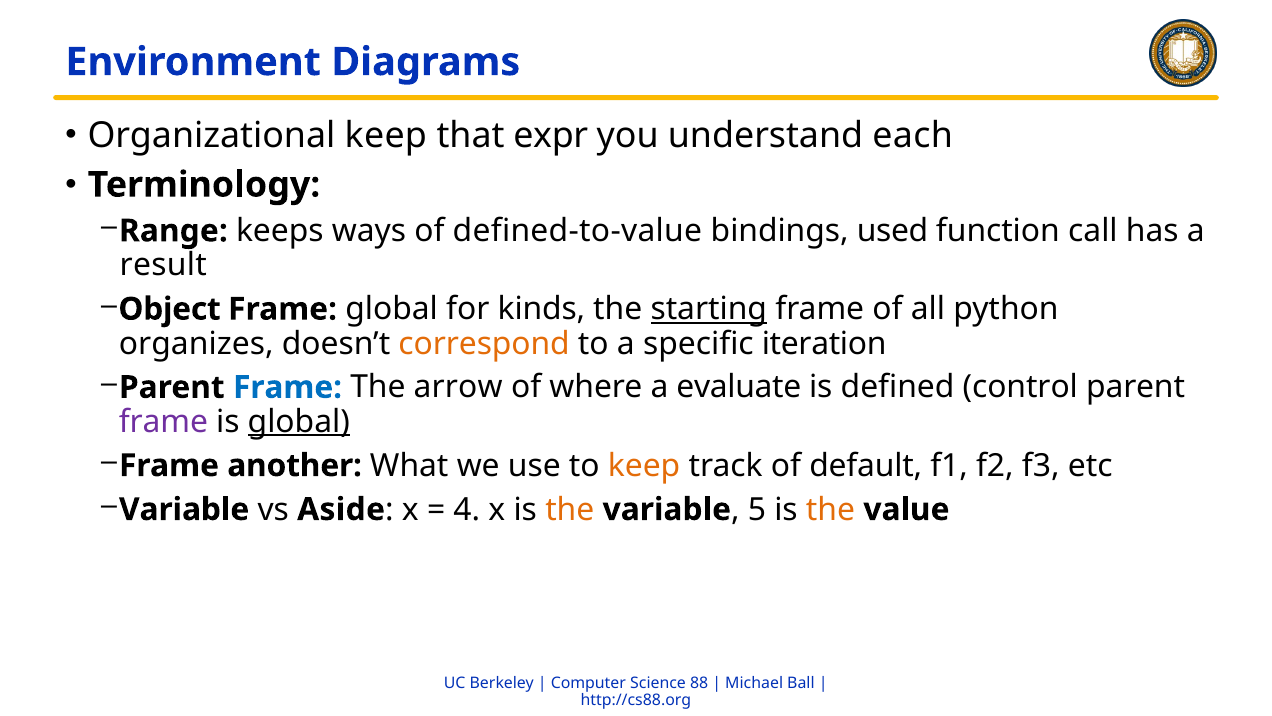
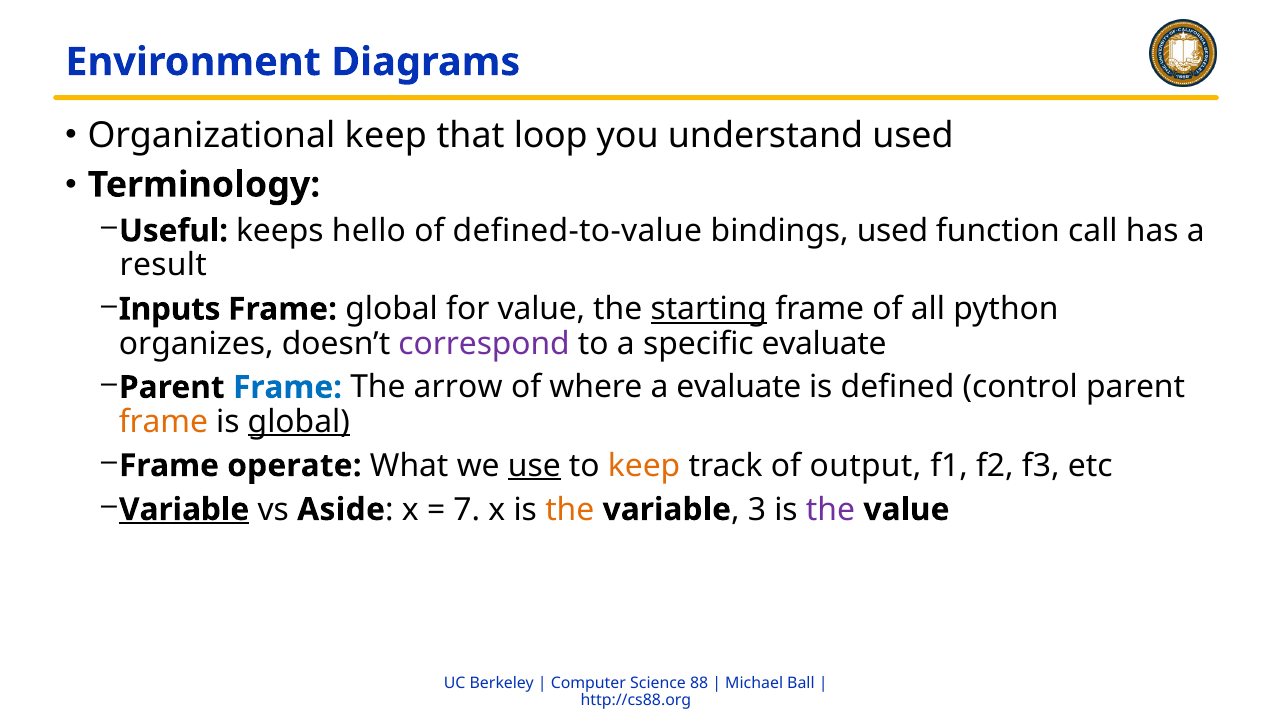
expr: expr -> loop (551, 135)
understand each: each -> used (913, 135)
Range: Range -> Useful (174, 231)
ways: ways -> hello (369, 231)
Object: Object -> Inputs (170, 309)
for kinds: kinds -> value (541, 309)
correspond colour: orange -> purple (484, 343)
specific iteration: iteration -> evaluate (824, 343)
frame colour: purple -> orange (163, 421)
another: another -> operate (294, 465)
use underline: none -> present (534, 465)
default: default -> output (866, 465)
Variable underline: none -> present (184, 509)
4: 4 -> 7 (467, 509)
5: 5 -> 3 (757, 509)
the colour: orange -> purple (830, 509)
